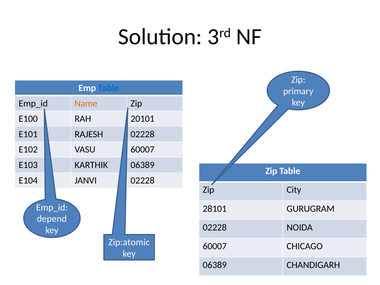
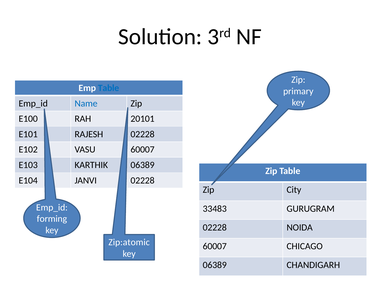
Name colour: orange -> blue (86, 103)
28101: 28101 -> 33483 (215, 209)
depend: depend -> forming (52, 219)
